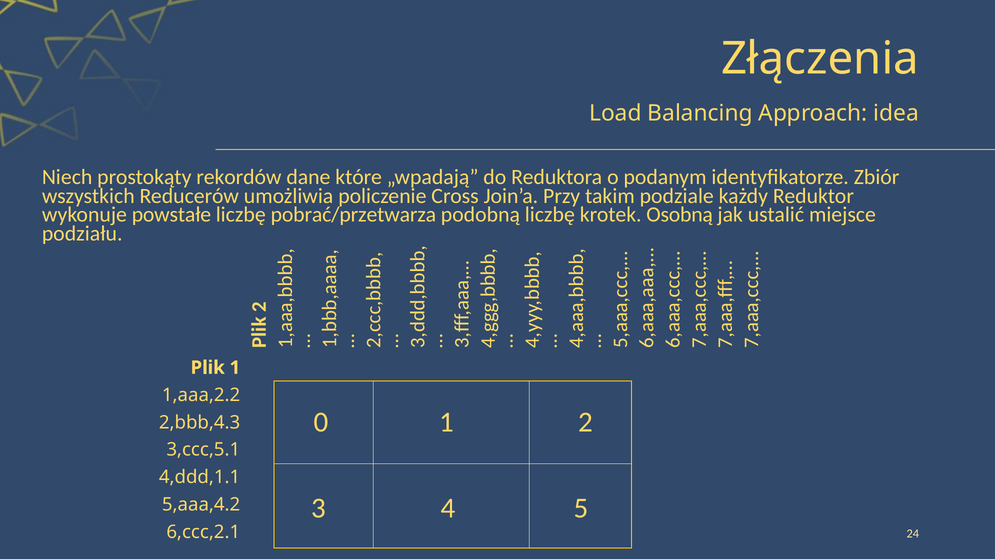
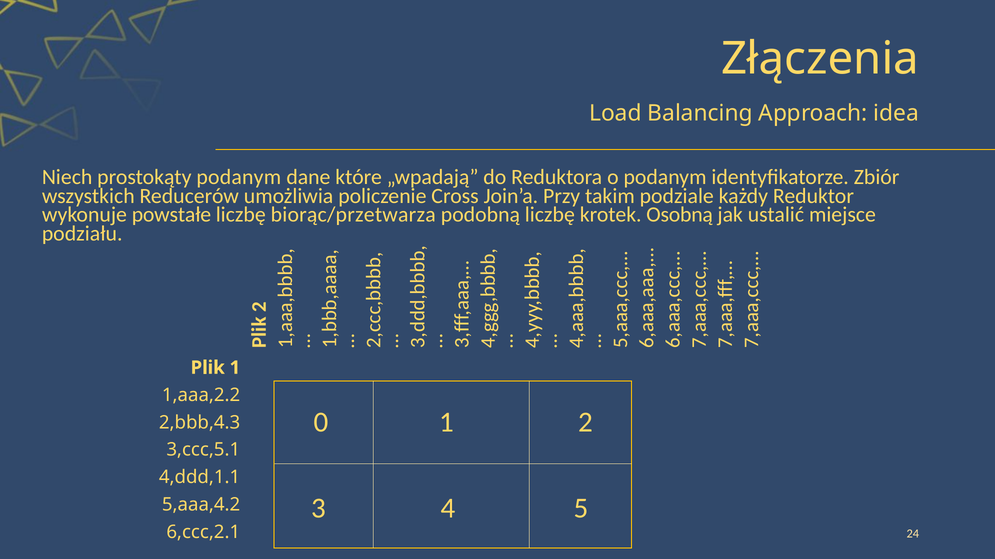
prostokąty rekordów: rekordów -> podanym (239, 177)
pobrać/przetwarza: pobrać/przetwarza -> biorąc/przetwarza (353, 215)
